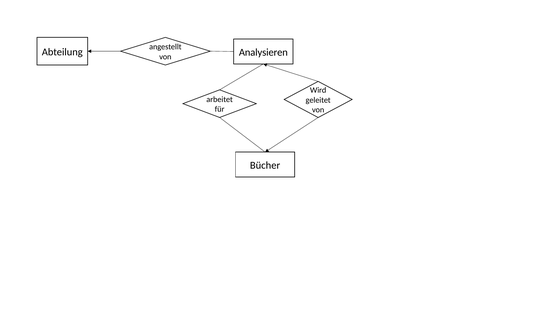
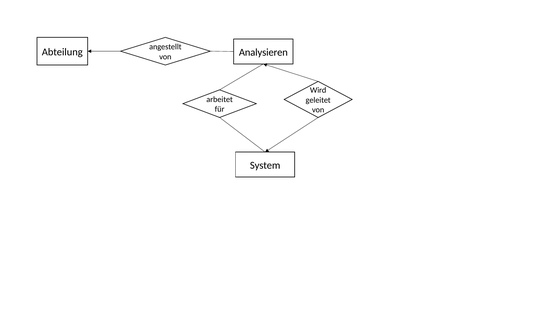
Bücher: Bücher -> System (265, 165)
